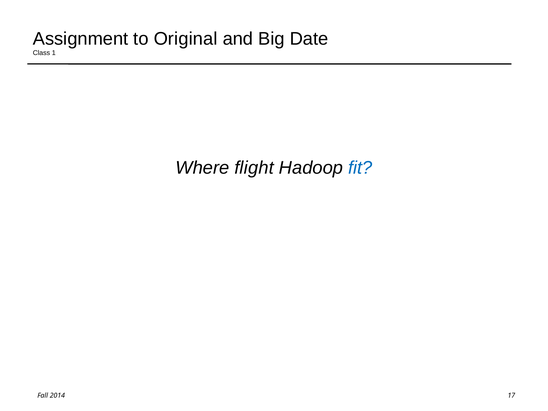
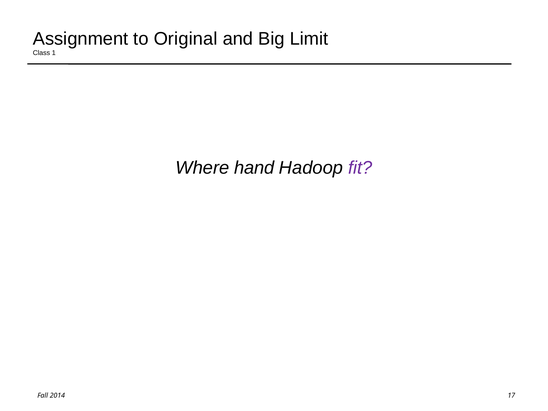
Date: Date -> Limit (309, 39)
flight: flight -> hand (254, 168)
fit colour: blue -> purple (360, 168)
